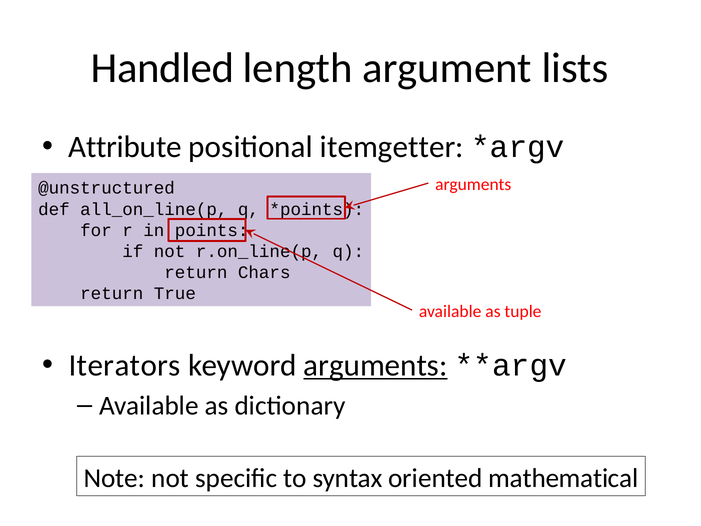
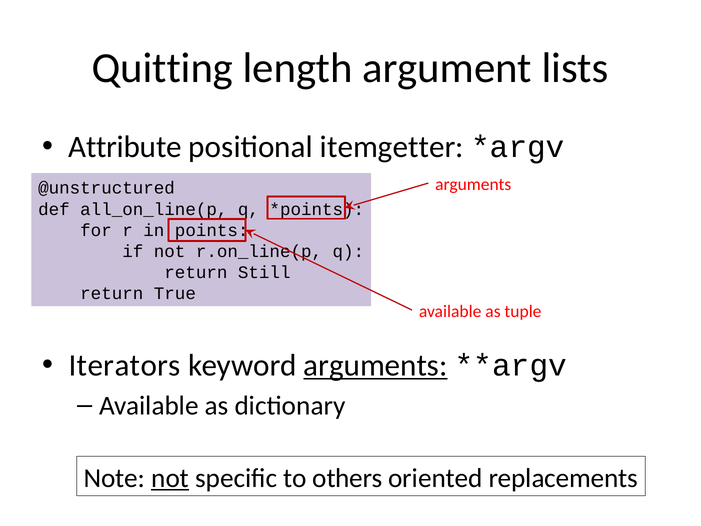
Handled: Handled -> Quitting (162, 68)
Chars: Chars -> Still (264, 272)
not underline: none -> present (170, 478)
syntax: syntax -> others (347, 478)
mathematical: mathematical -> replacements (563, 478)
